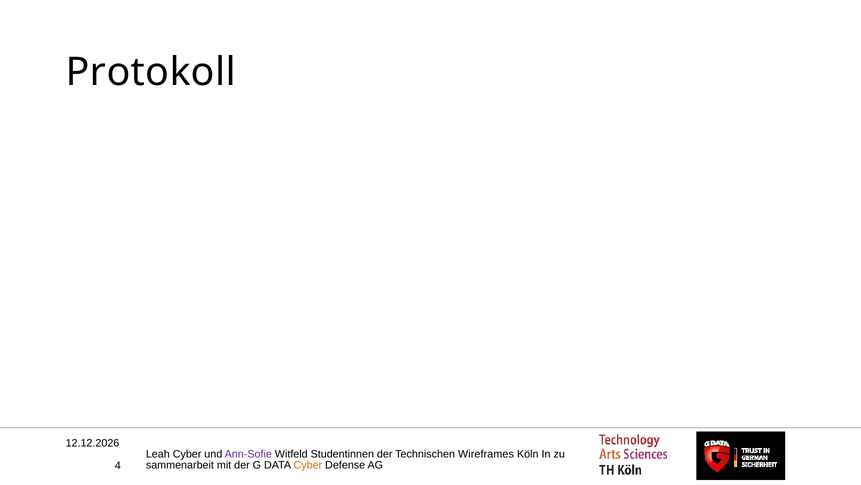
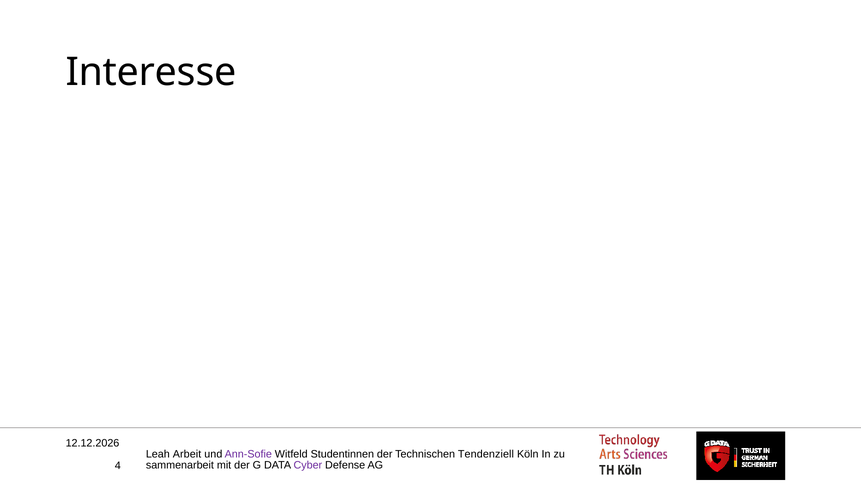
Protokoll: Protokoll -> Interesse (151, 72)
Leah Cyber: Cyber -> Arbeit (187, 454)
Wireframes: Wireframes -> Tendenziell (486, 454)
Cyber colour: orange -> purple (308, 464)
